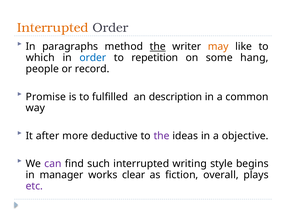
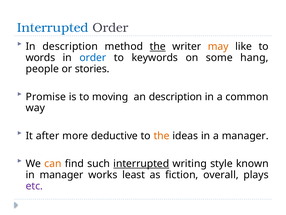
Interrupted colour: orange -> blue (53, 28)
In paragraphs: paragraphs -> description (70, 46)
which: which -> words (40, 58)
repetition: repetition -> keywords (155, 58)
record: record -> stories (92, 69)
fulfilled: fulfilled -> moving (110, 97)
the colour: purple -> orange (162, 136)
a objective: objective -> manager (245, 136)
can colour: purple -> orange (53, 163)
interrupted underline: none -> present (141, 163)
begins: begins -> known (252, 163)
clear: clear -> least (134, 174)
